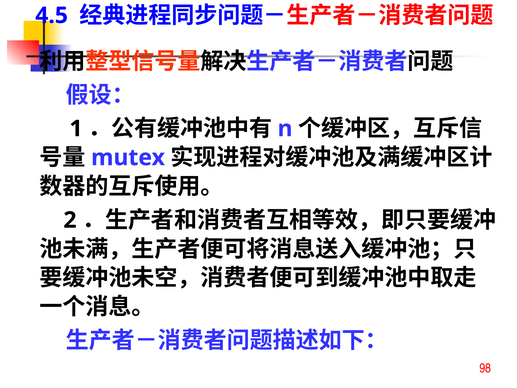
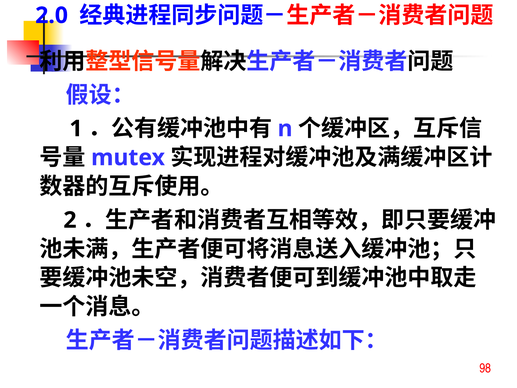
4.5: 4.5 -> 2.0 (52, 15)
